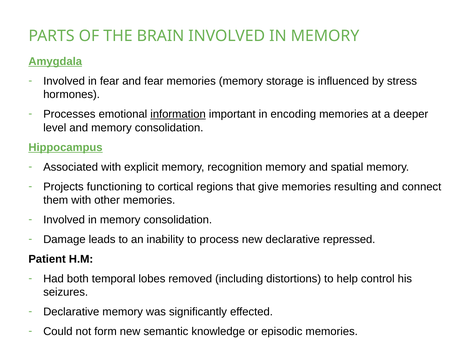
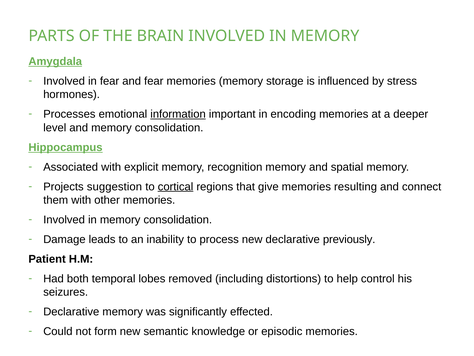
functioning: functioning -> suggestion (114, 186)
cortical underline: none -> present (176, 186)
repressed: repressed -> previously (349, 239)
